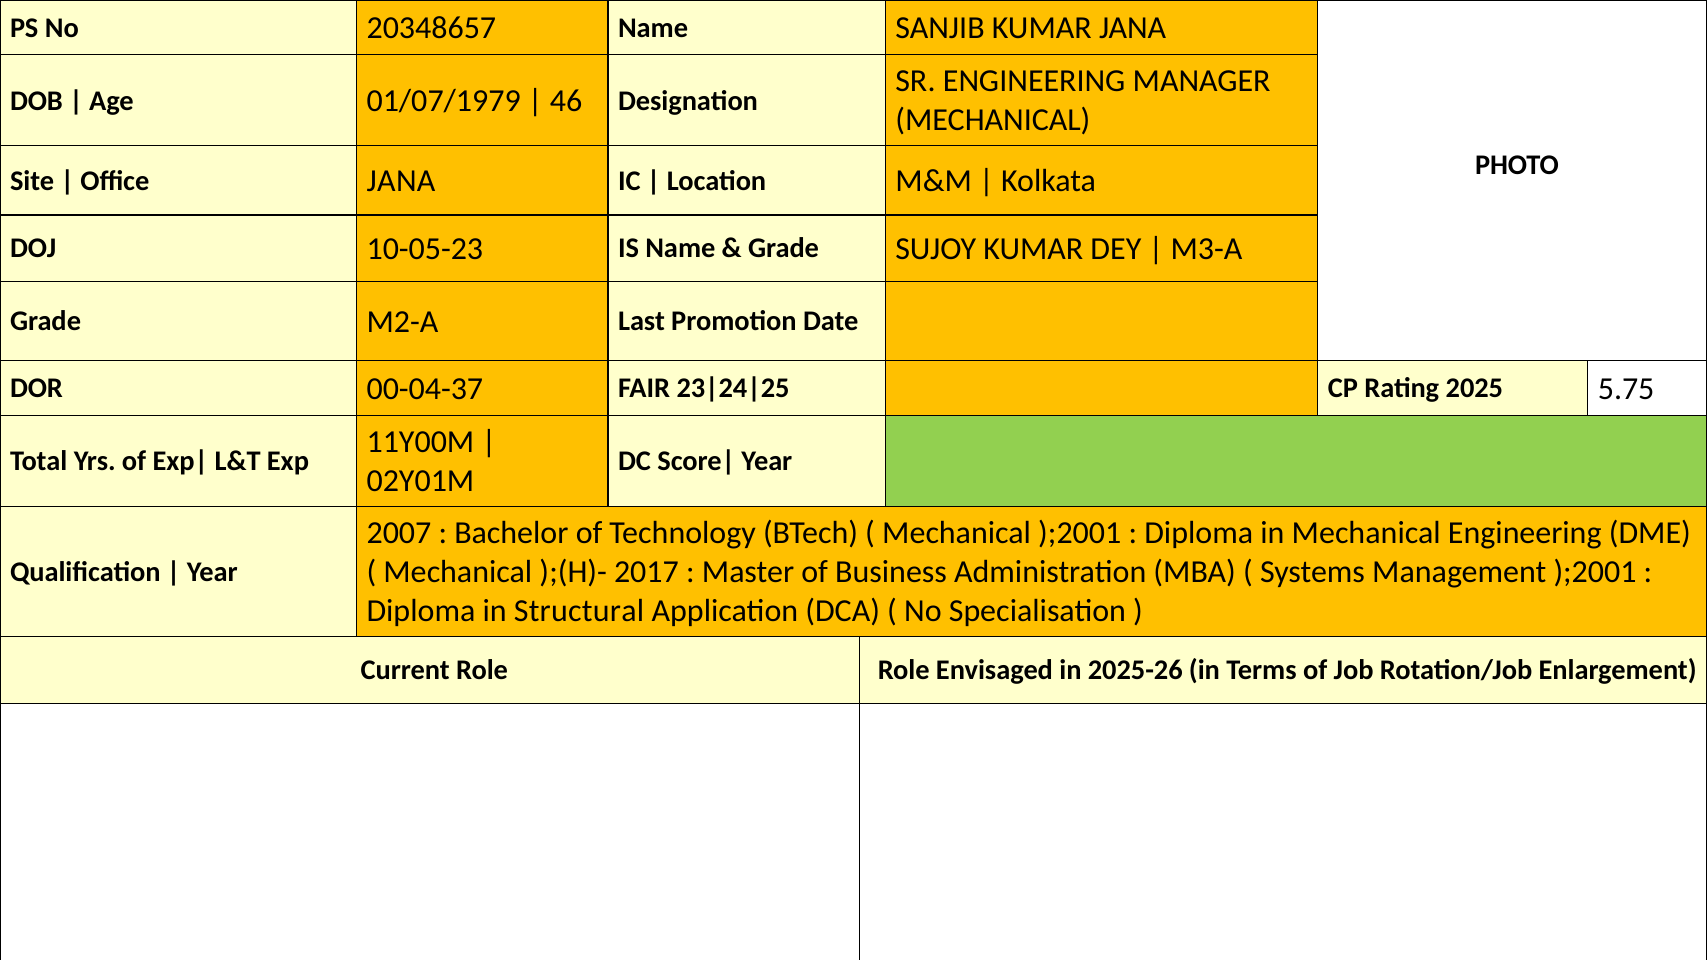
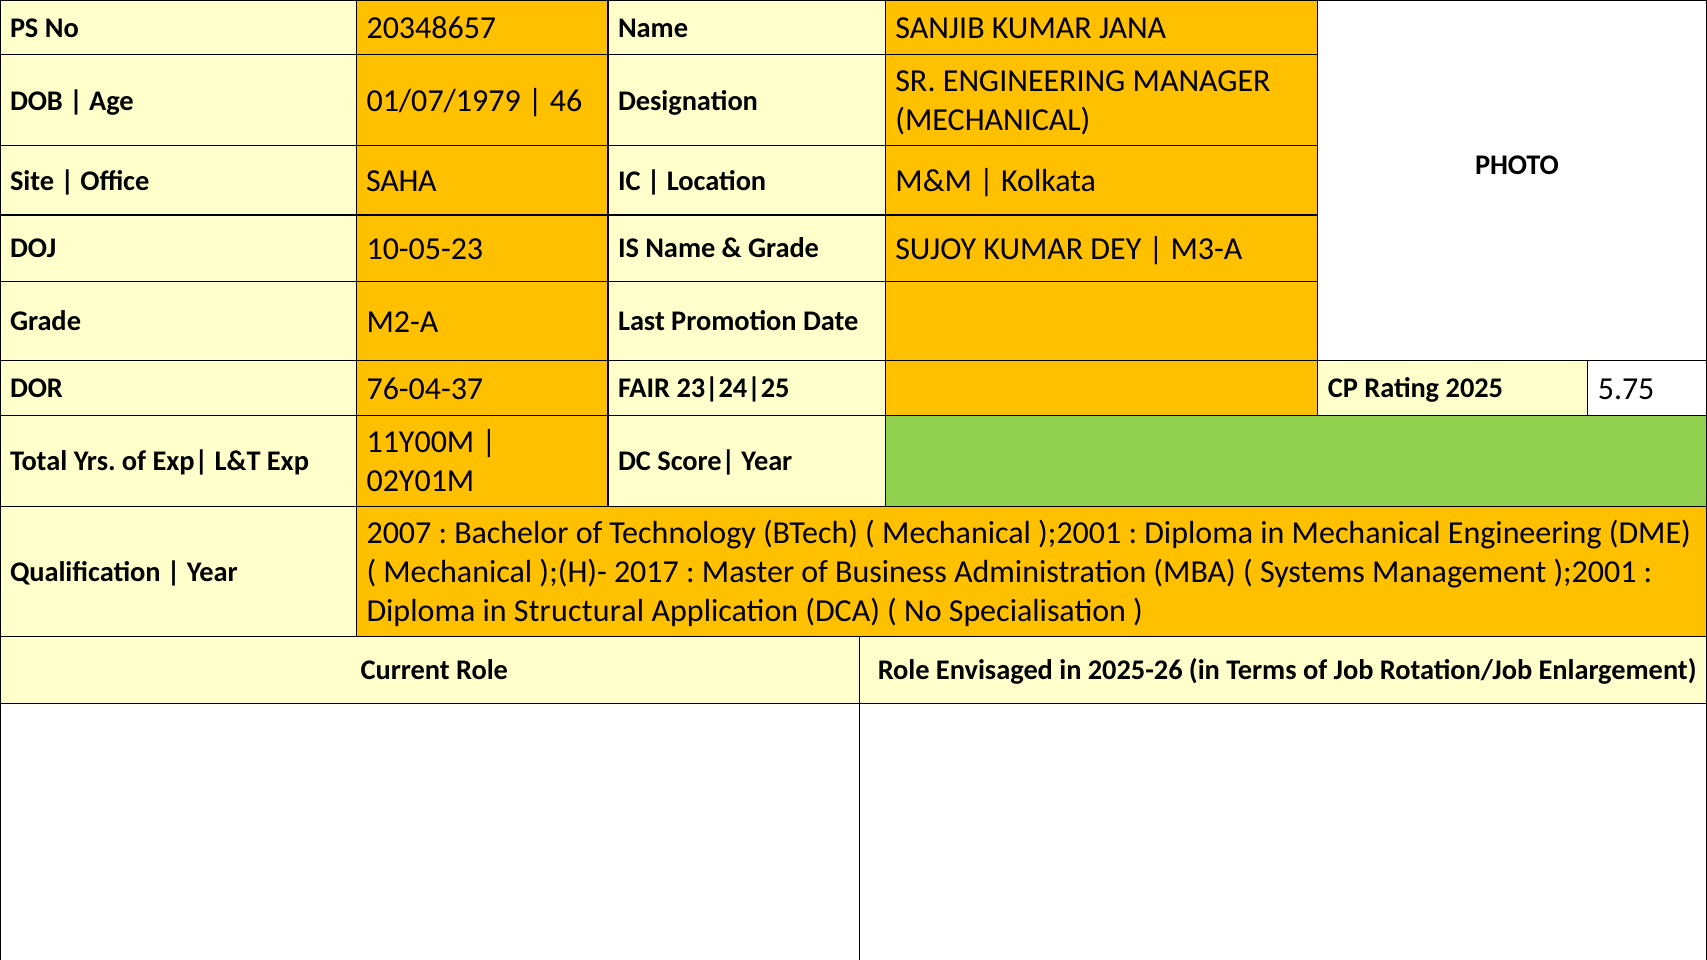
Office JANA: JANA -> SAHA (401, 181)
00-04-37: 00-04-37 -> 76-04-37 (425, 389)
